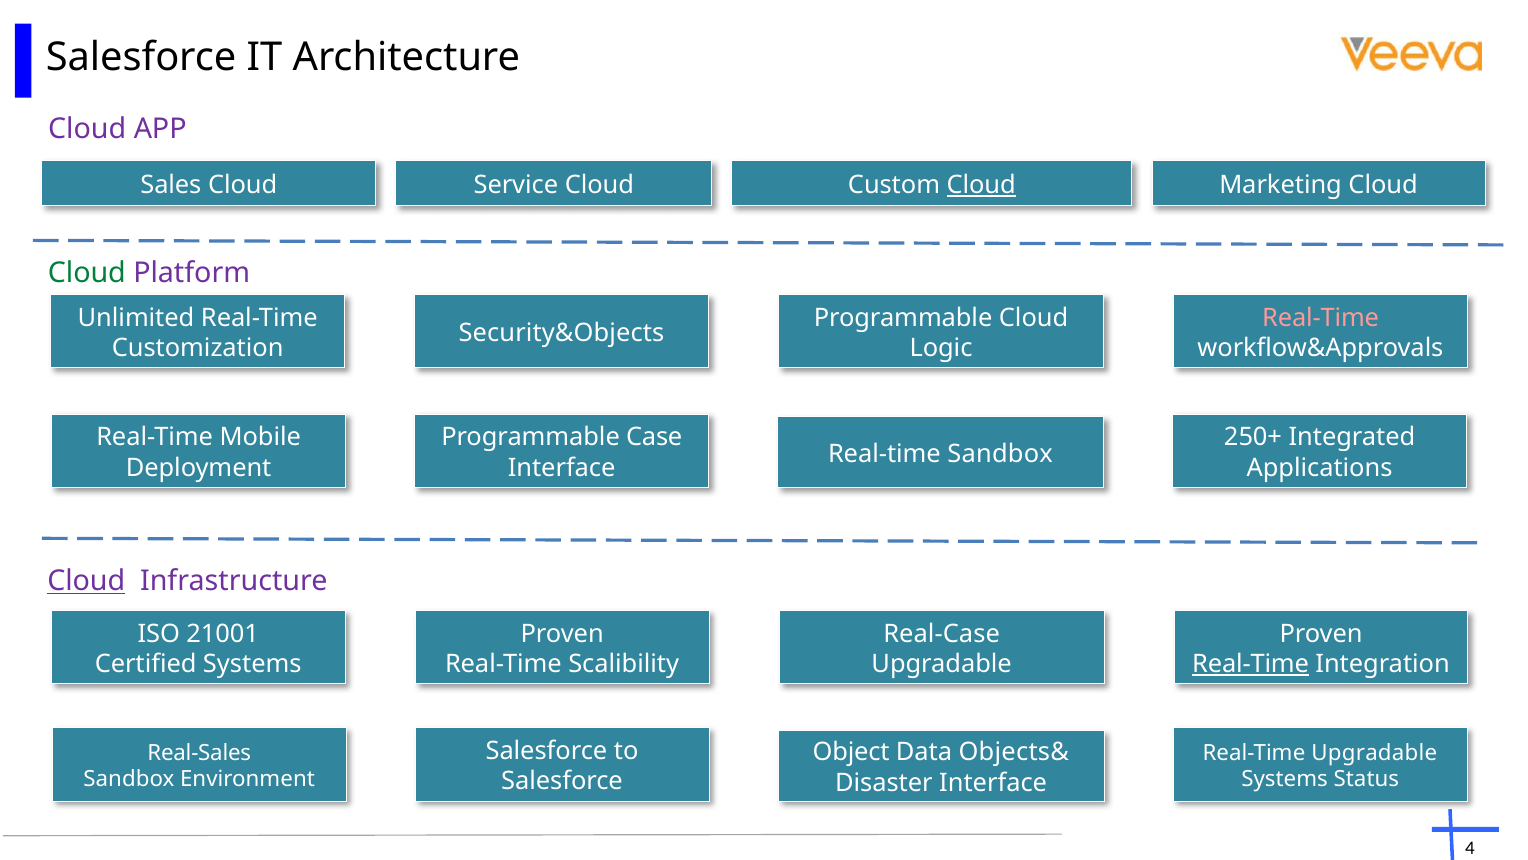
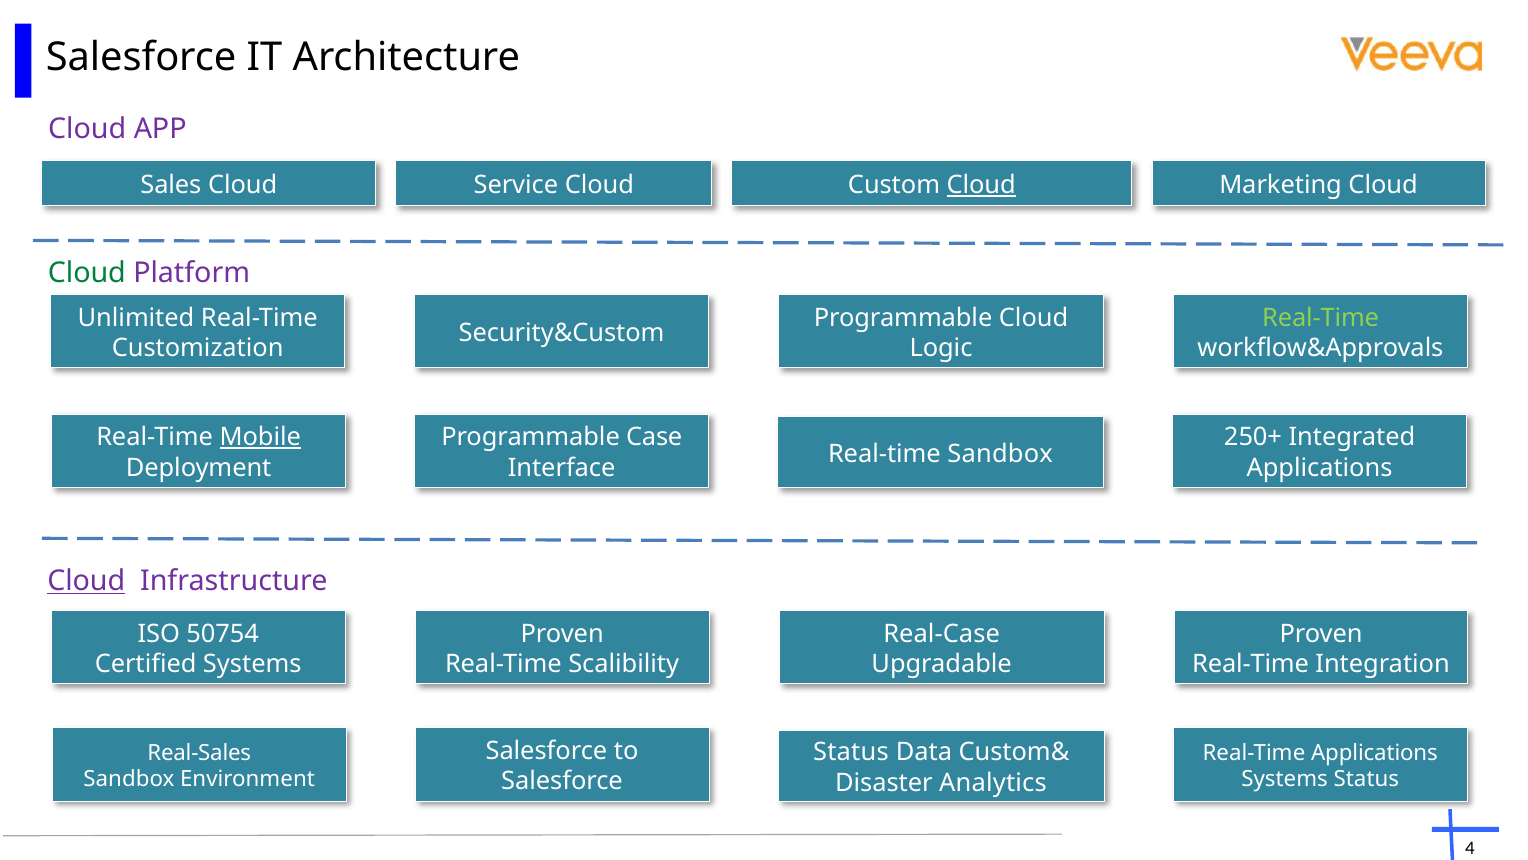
Real-Time colour: pink -> light green (1321, 318)
Security&Objects: Security&Objects -> Security&Custom (562, 333)
Mobile underline: none -> present (260, 437)
21001: 21001 -> 50754 (223, 634)
Real-Time underline: present -> none (1251, 664)
Object: Object -> Status (851, 752)
Objects&: Objects& -> Custom& (1014, 752)
Real-Time Upgradable: Upgradable -> Applications (1374, 753)
Disaster Interface: Interface -> Analytics (993, 783)
